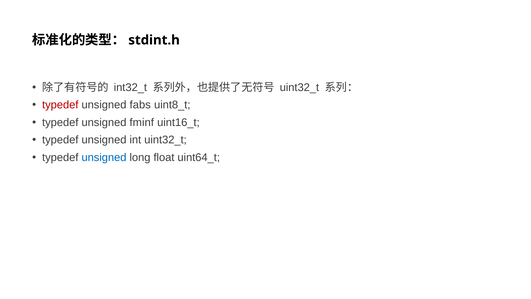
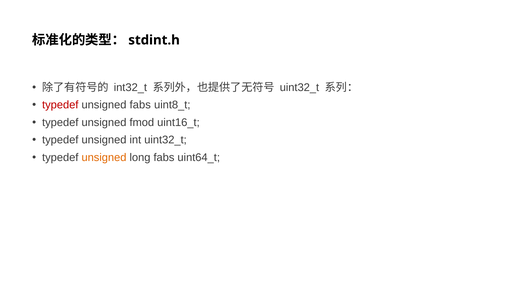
fminf: fminf -> fmod (142, 122)
unsigned colour: blue -> orange (104, 157)
long float: float -> fabs (164, 157)
